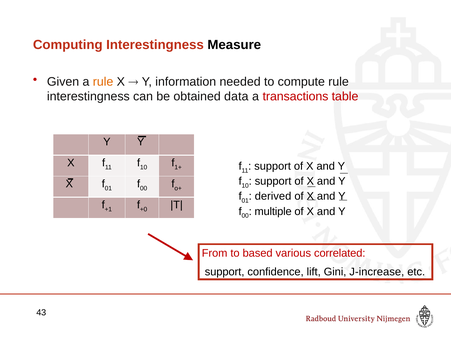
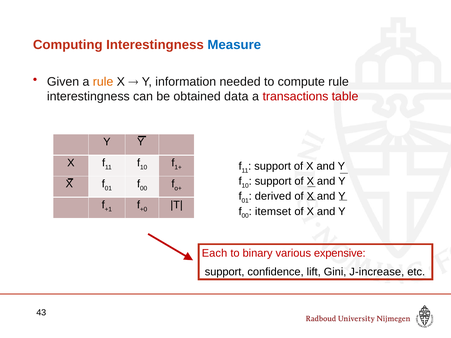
Measure colour: black -> blue (234, 45)
multiple: multiple -> itemset (273, 212)
From: From -> Each (215, 253)
based: based -> binary (258, 253)
correlated: correlated -> expensive (340, 253)
